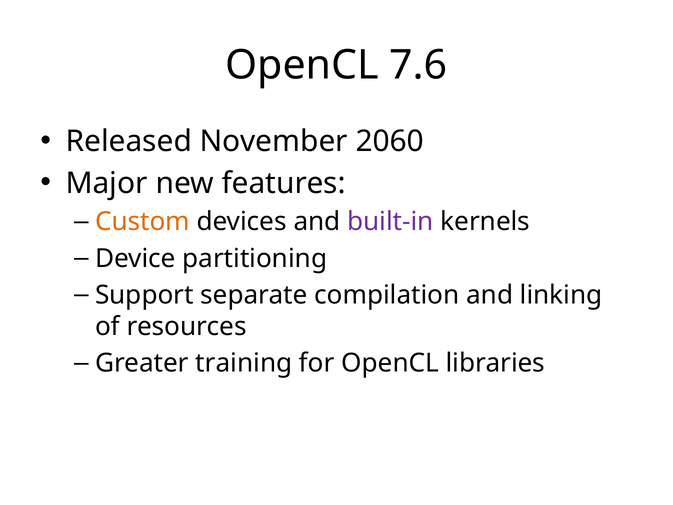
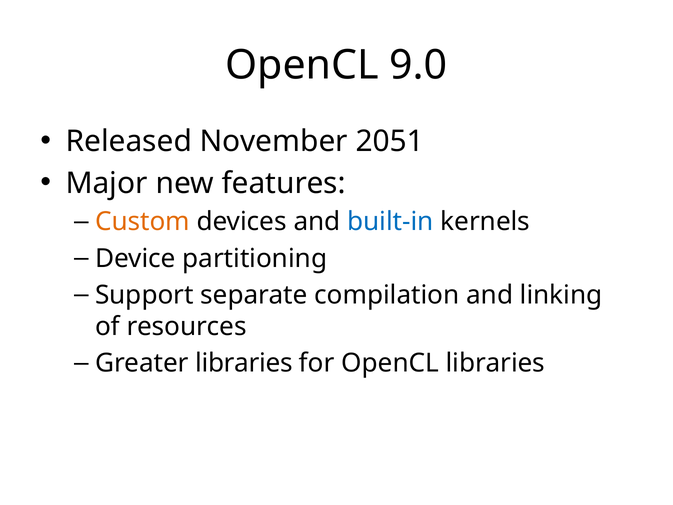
7.6: 7.6 -> 9.0 (418, 65)
2060: 2060 -> 2051 (390, 141)
built-in colour: purple -> blue (390, 222)
Greater training: training -> libraries (244, 363)
